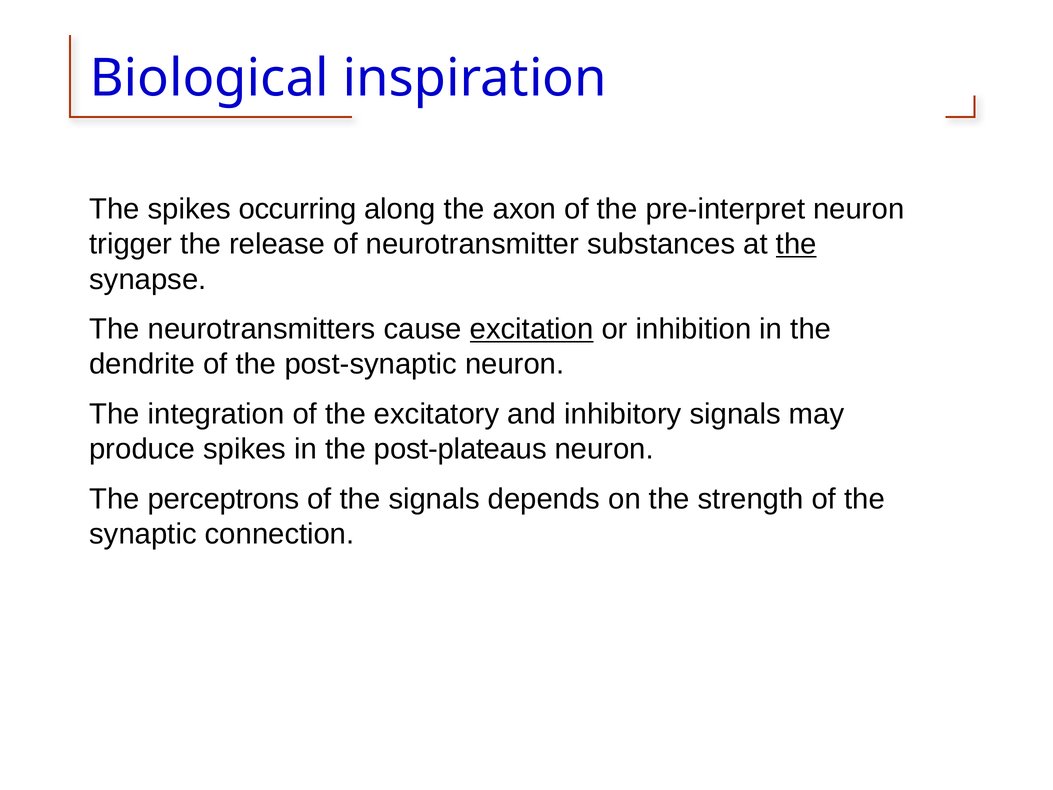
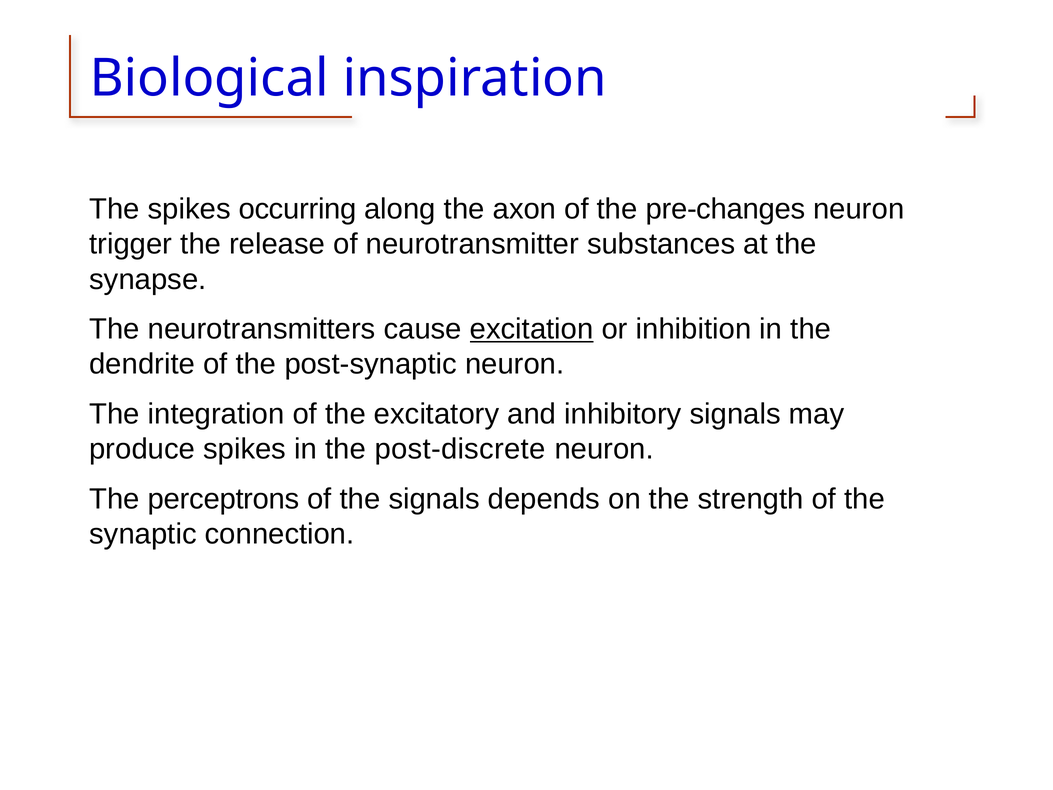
pre-interpret: pre-interpret -> pre-changes (725, 209)
the underline: present -> none (796, 244)
post-plateaus: post-plateaus -> post-discrete (460, 449)
